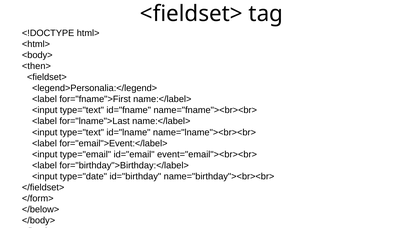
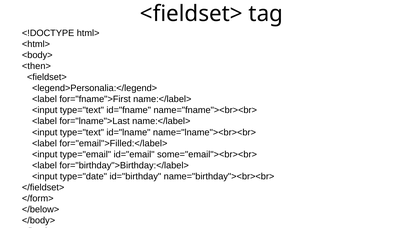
for="email">Event:</label>: for="email">Event:</label> -> for="email">Filled:</label> (113, 143)
event="email"><br><br>: event="email"><br><br> -> some="email"><br><br> (207, 154)
